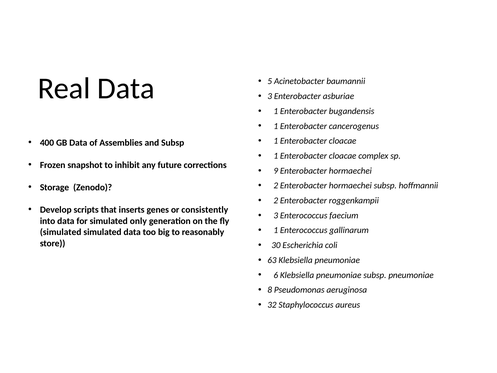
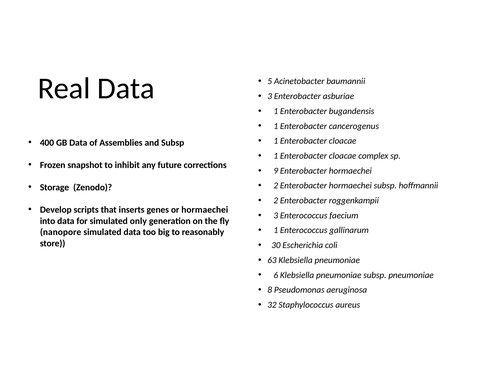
or consistently: consistently -> hormaechei (205, 210)
simulated: simulated -> nanopore (61, 232)
